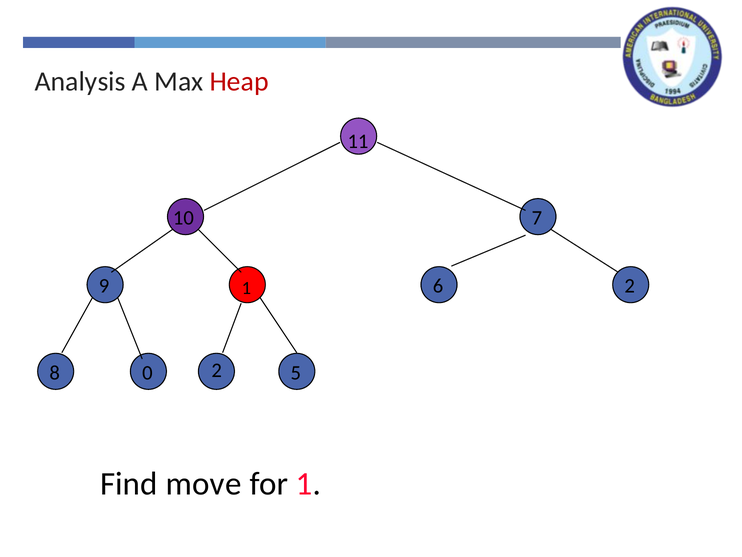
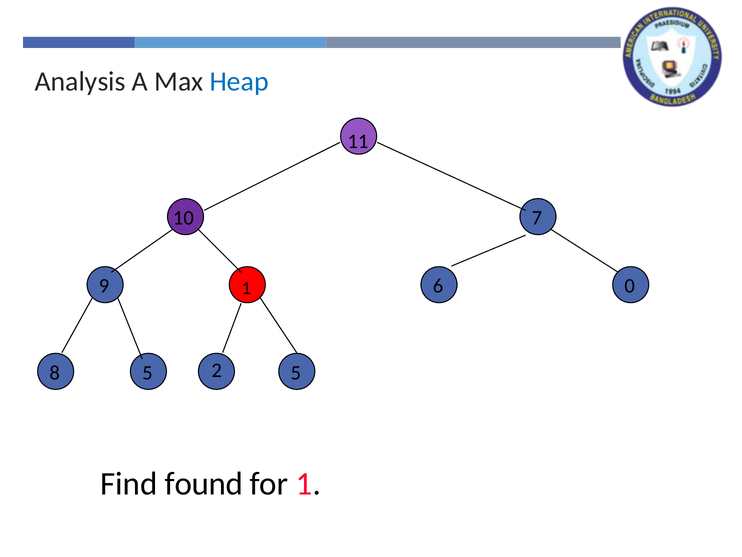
Heap colour: red -> blue (239, 82)
6 2: 2 -> 0 (630, 286)
8 0: 0 -> 5 (147, 372)
move: move -> found (204, 483)
